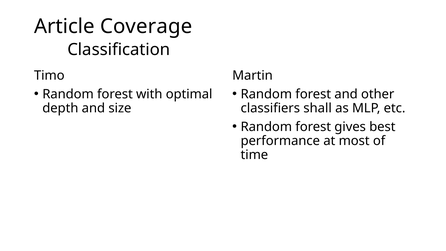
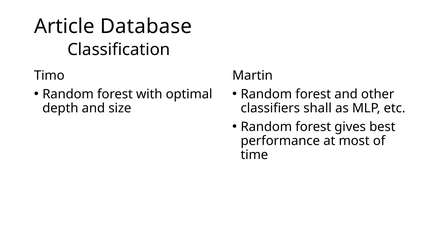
Coverage: Coverage -> Database (146, 26)
